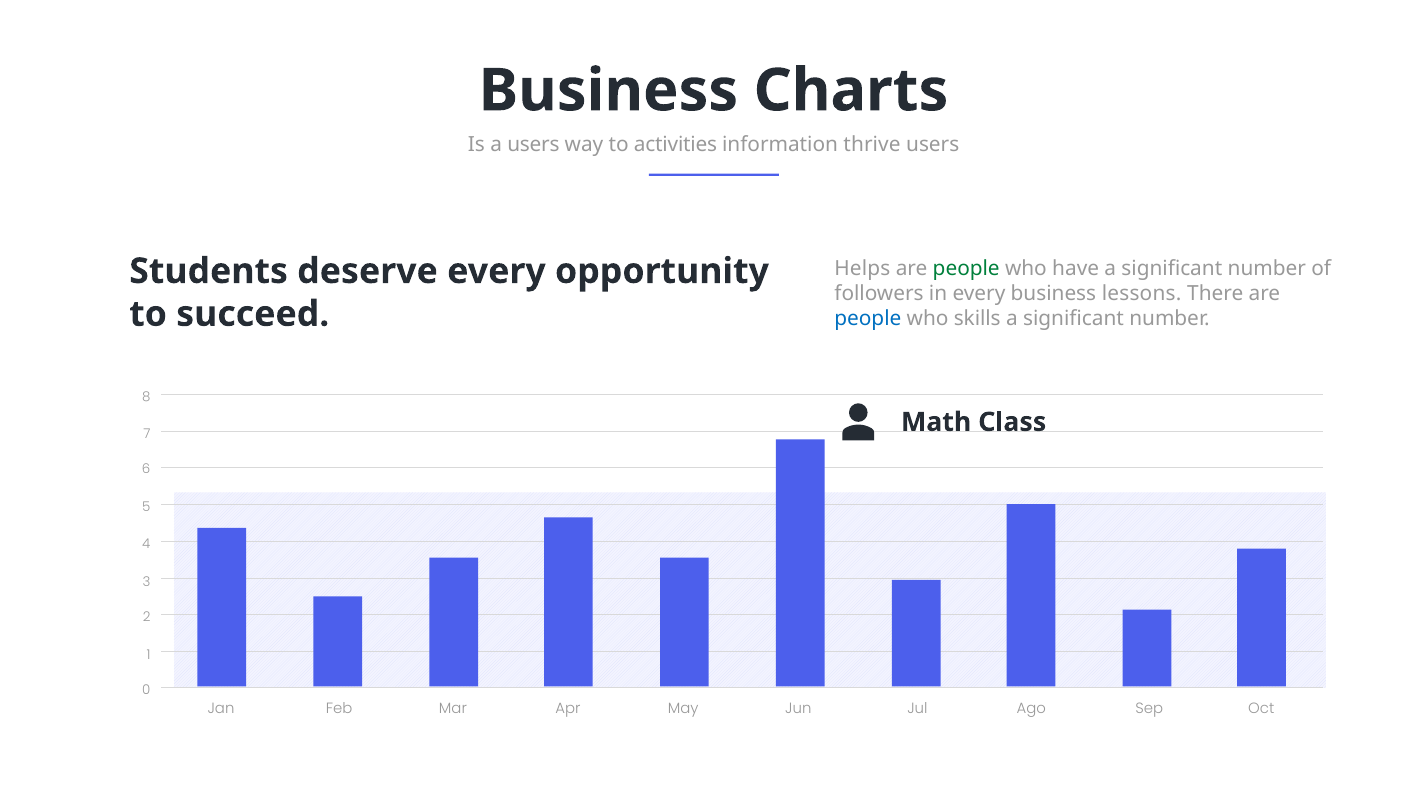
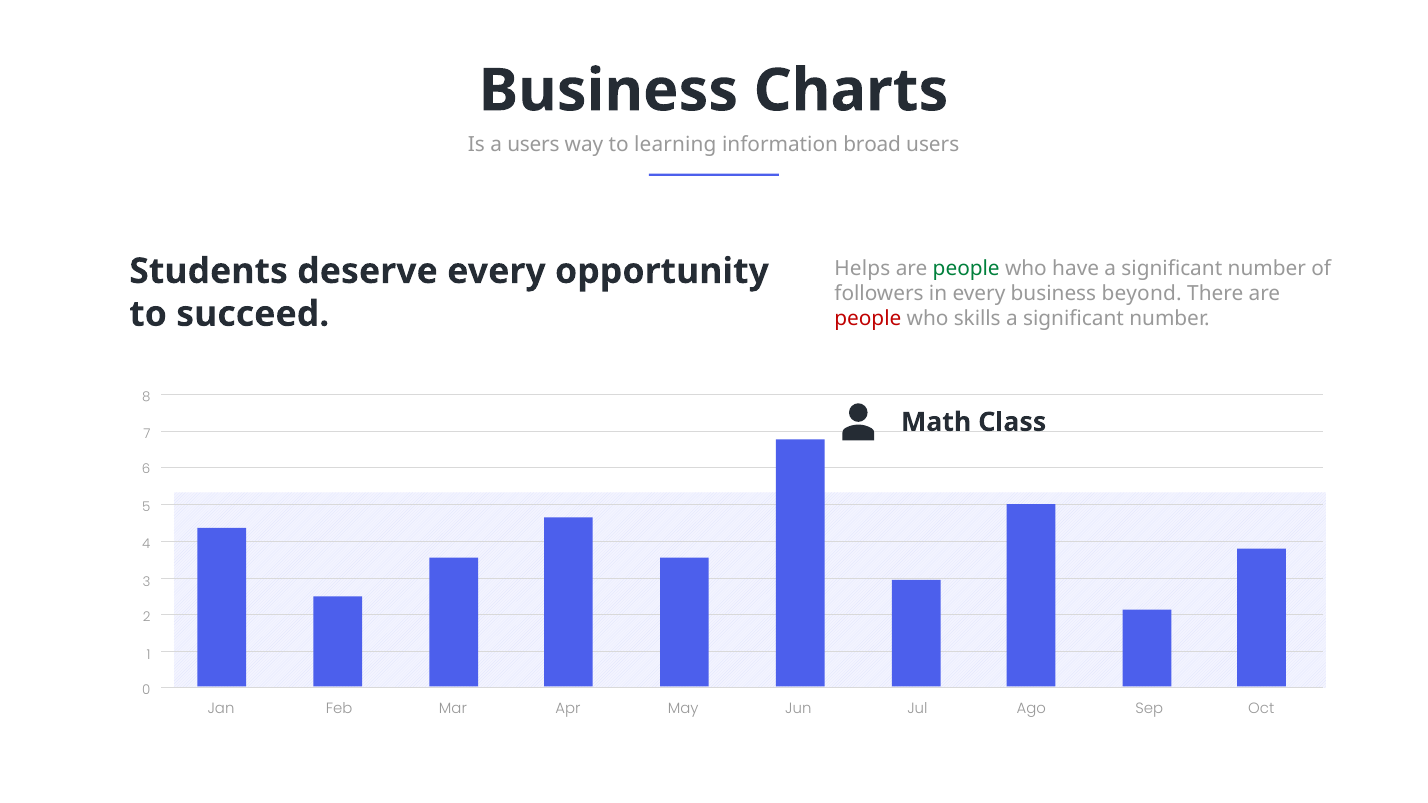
activities: activities -> learning (675, 144)
thrive: thrive -> broad (872, 144)
lessons: lessons -> beyond (1142, 294)
people colour: blue -> red (868, 319)
